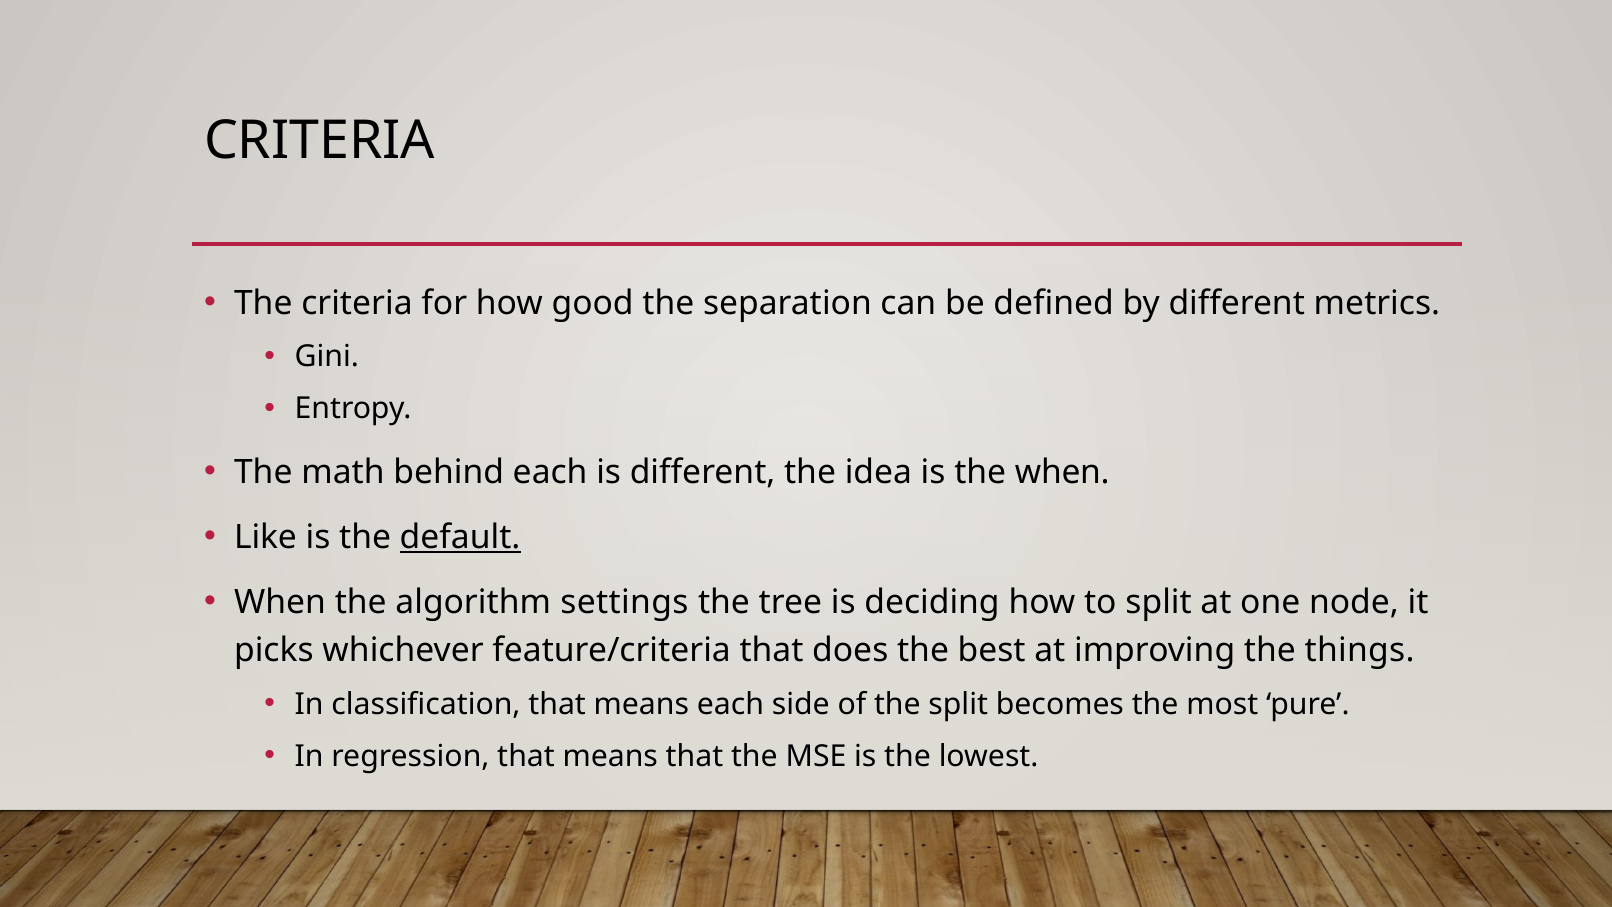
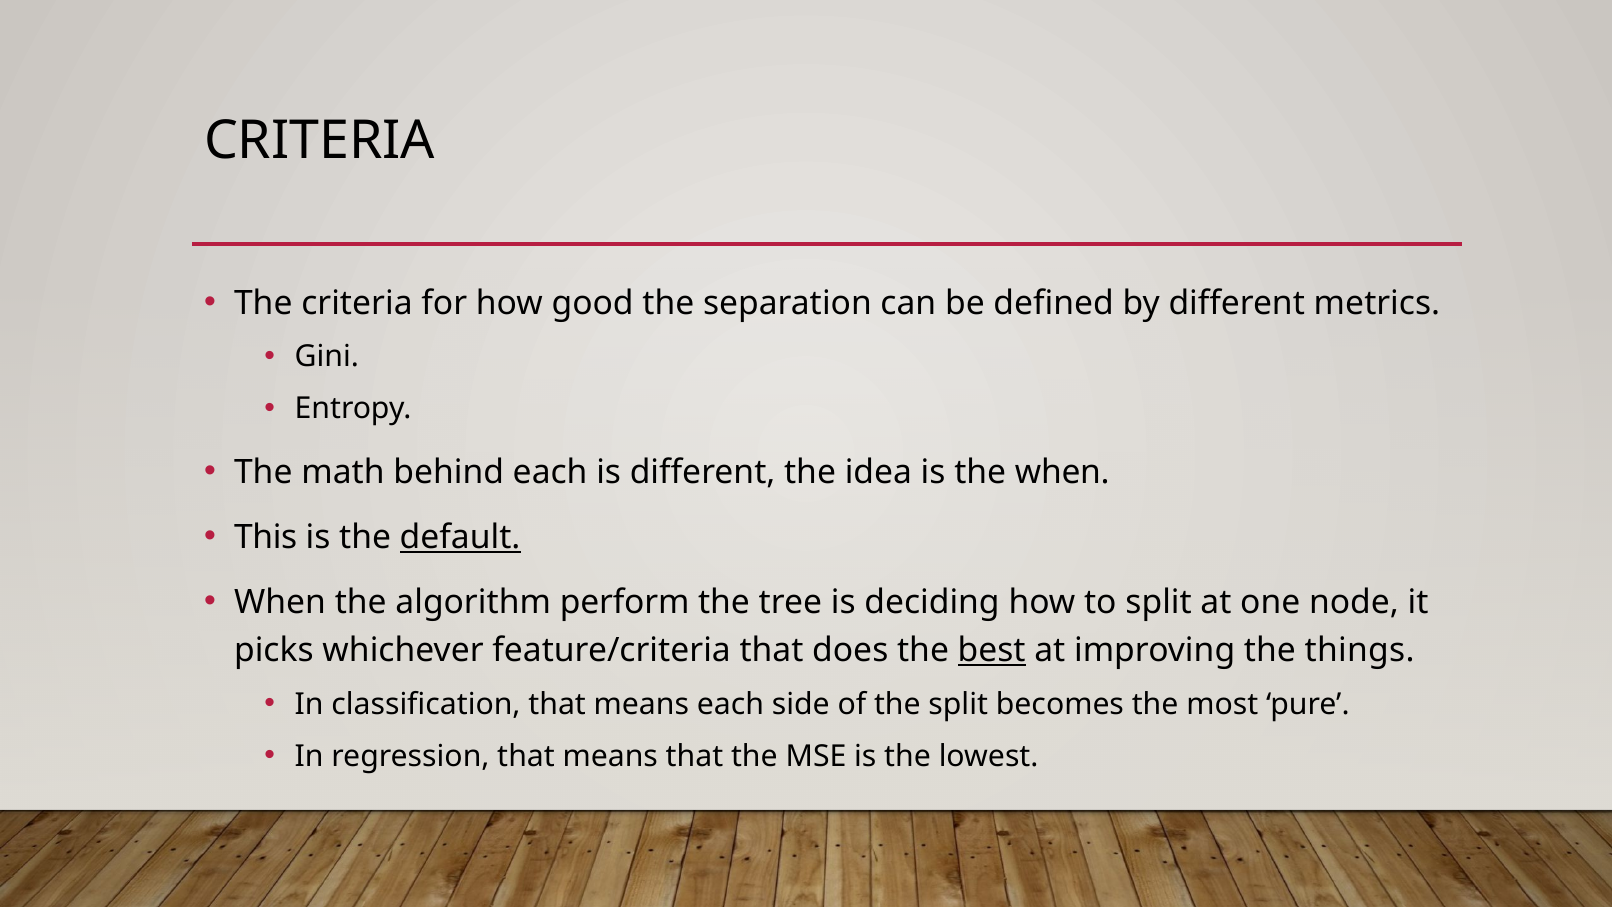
Like: Like -> This (266, 537)
settings: settings -> perform (625, 602)
best underline: none -> present (992, 651)
